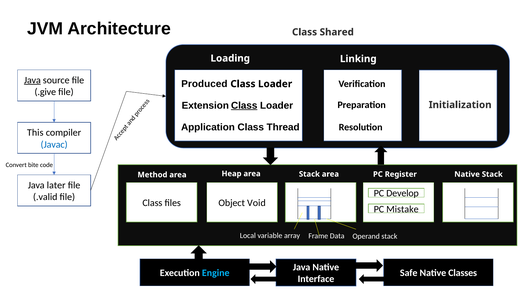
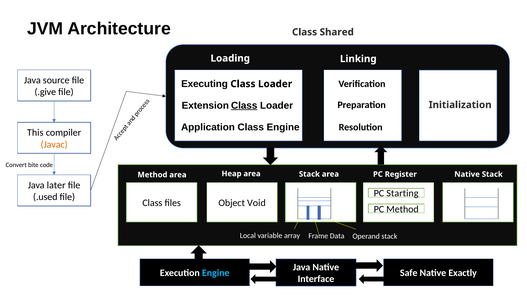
Java underline: present -> none (32, 80)
Produced: Produced -> Executing (204, 84)
Class Thread: Thread -> Engine (283, 127)
Javac colour: blue -> orange (54, 145)
Develop: Develop -> Starting (402, 194)
.valid: .valid -> .used (45, 197)
PC Mistake: Mistake -> Method (402, 209)
Classes: Classes -> Exactly (463, 273)
